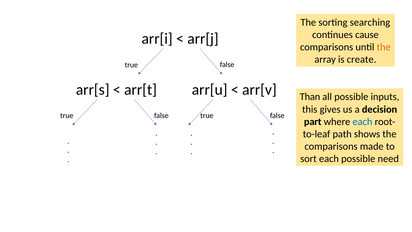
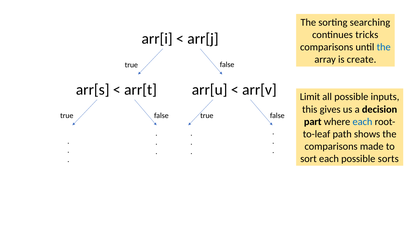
cause: cause -> tricks (367, 35)
the colour: orange -> blue (384, 47)
Than: Than -> Limit (310, 97)
need: need -> sorts (388, 159)
